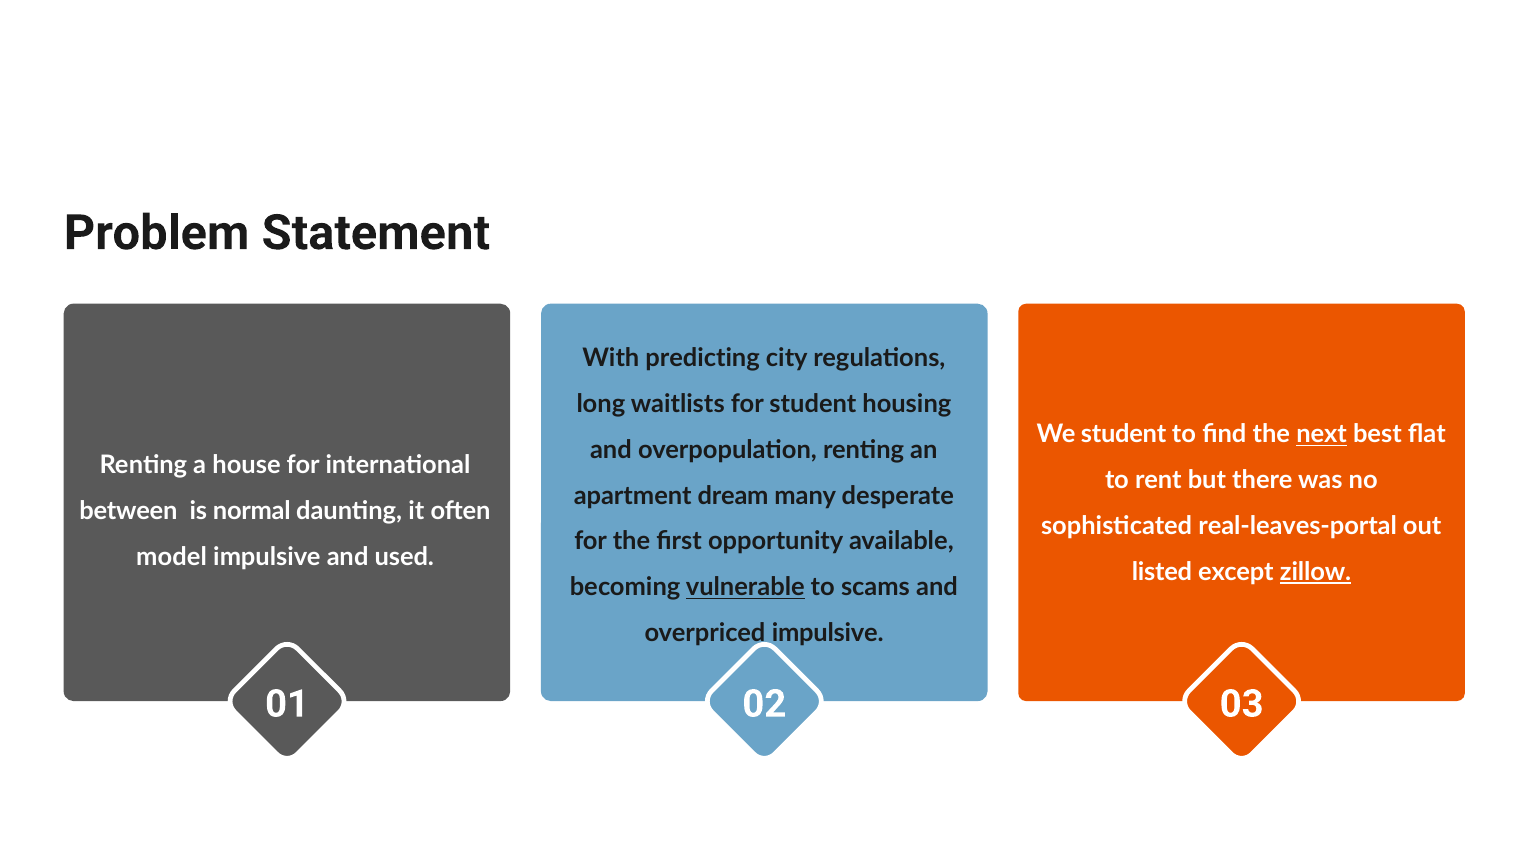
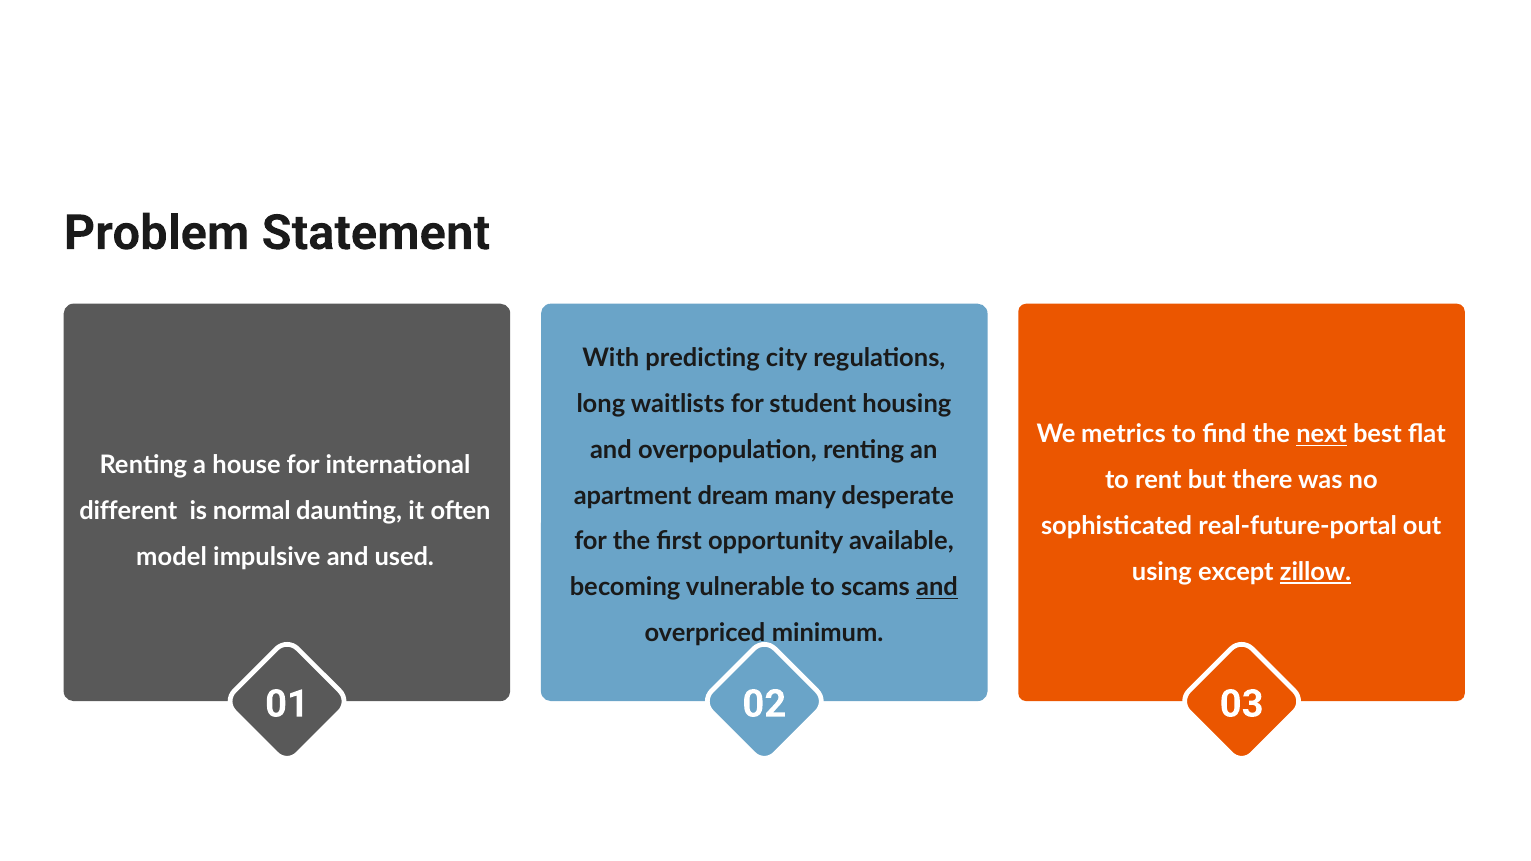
We student: student -> metrics (1123, 435)
between: between -> different (128, 511)
real-leaves-portal: real-leaves-portal -> real-future-portal (1298, 526)
listed: listed -> using (1162, 572)
vulnerable underline: present -> none (745, 588)
and underline: none -> present (937, 588)
overpriced impulsive: impulsive -> minimum (828, 634)
